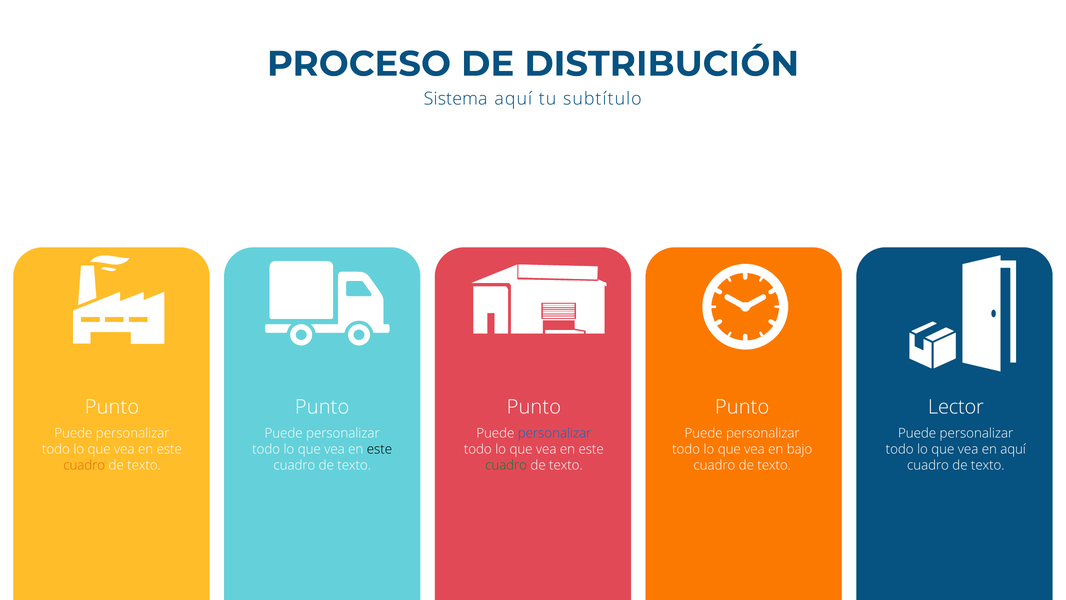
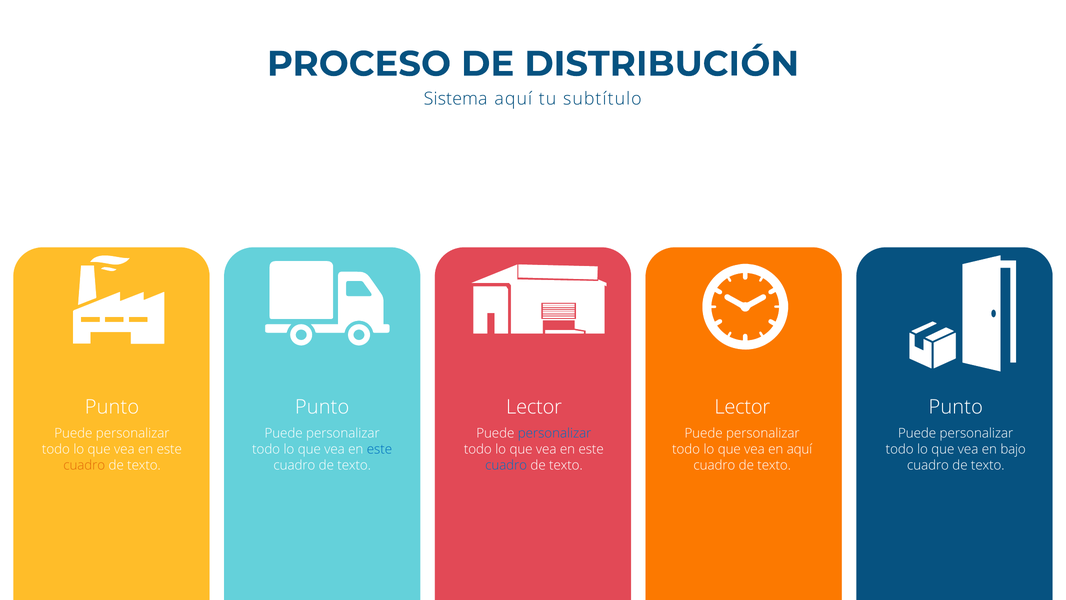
Punto: Punto -> Lector (534, 407)
Punto: Punto -> Lector (742, 407)
Lector: Lector -> Punto (956, 407)
este colour: black -> blue (379, 449)
en bajo: bajo -> aquí (799, 449)
en aquí: aquí -> bajo (1013, 449)
cuadro colour: green -> blue (506, 465)
